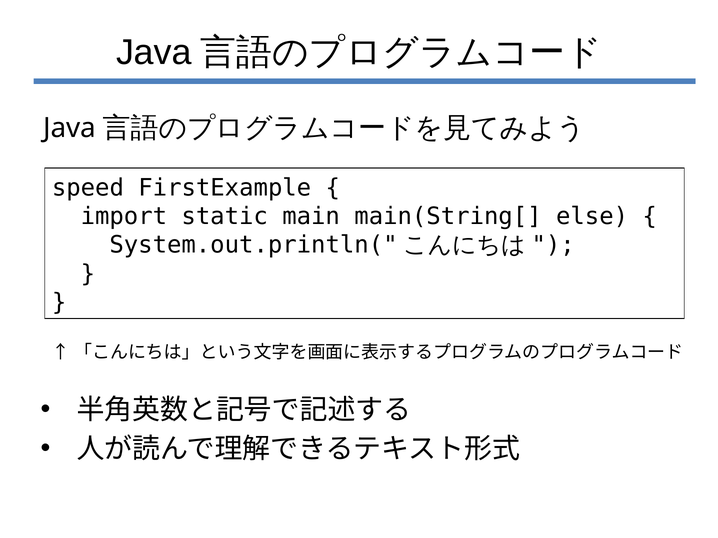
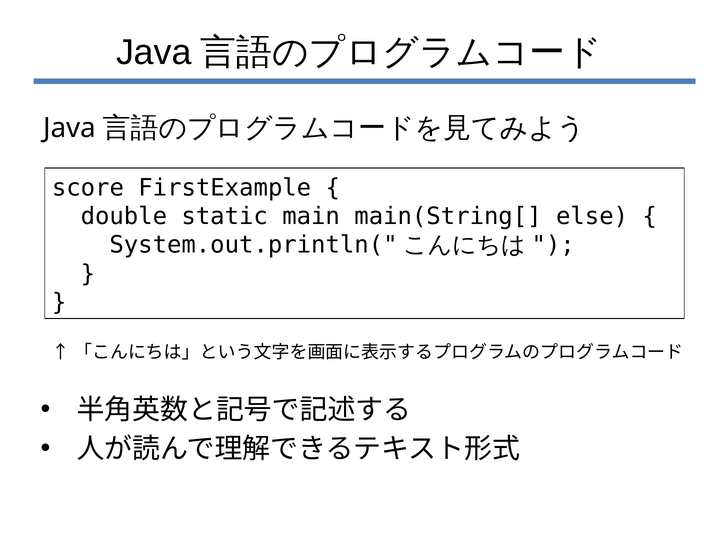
speed: speed -> score (88, 188)
import: import -> double (124, 217)
